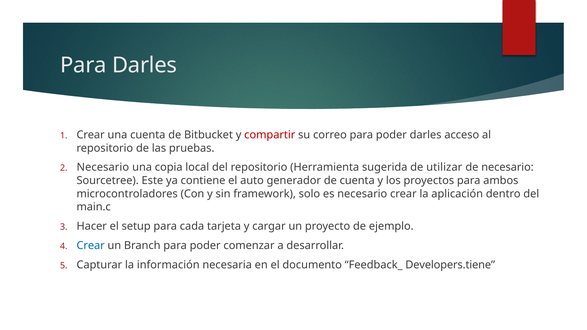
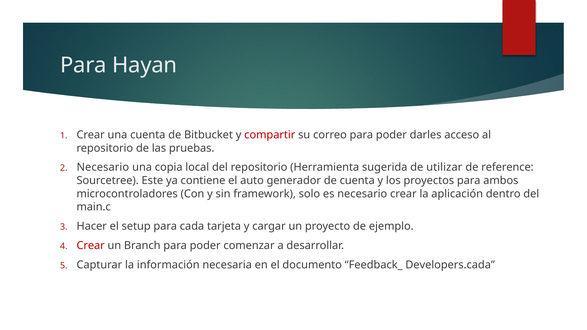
Para Darles: Darles -> Hayan (145, 65)
de necesario: necesario -> reference (507, 167)
Crear colour: blue -> red (91, 246)
Developers.tiene: Developers.tiene -> Developers.cada (450, 265)
